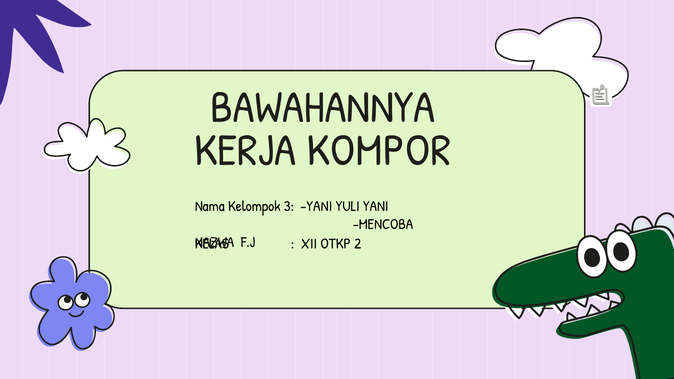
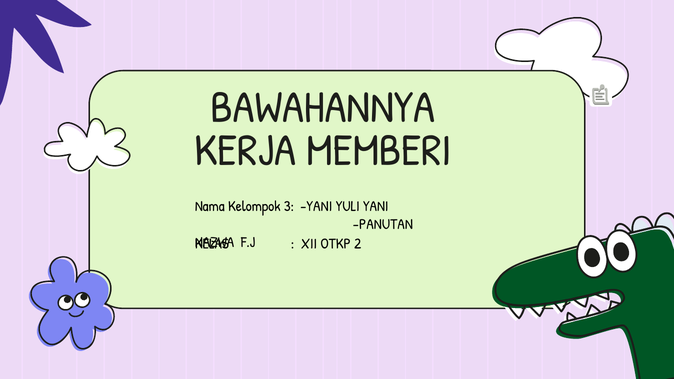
KOMPOR: KOMPOR -> MEMBERI (379, 150)
MENCOBA: MENCOBA -> PANUTAN (383, 225)
